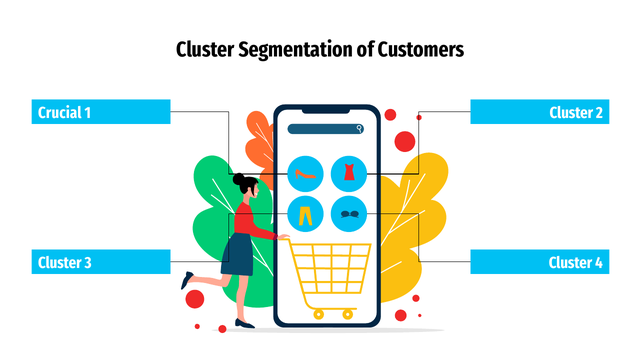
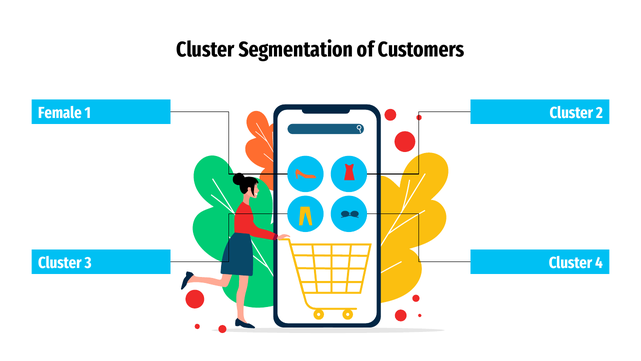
Crucial: Crucial -> Female (60, 113)
